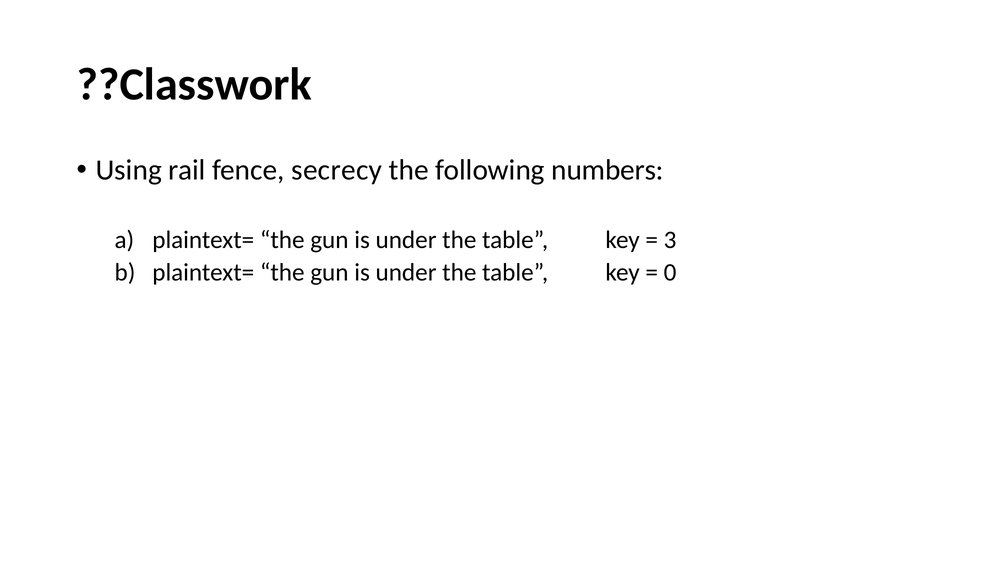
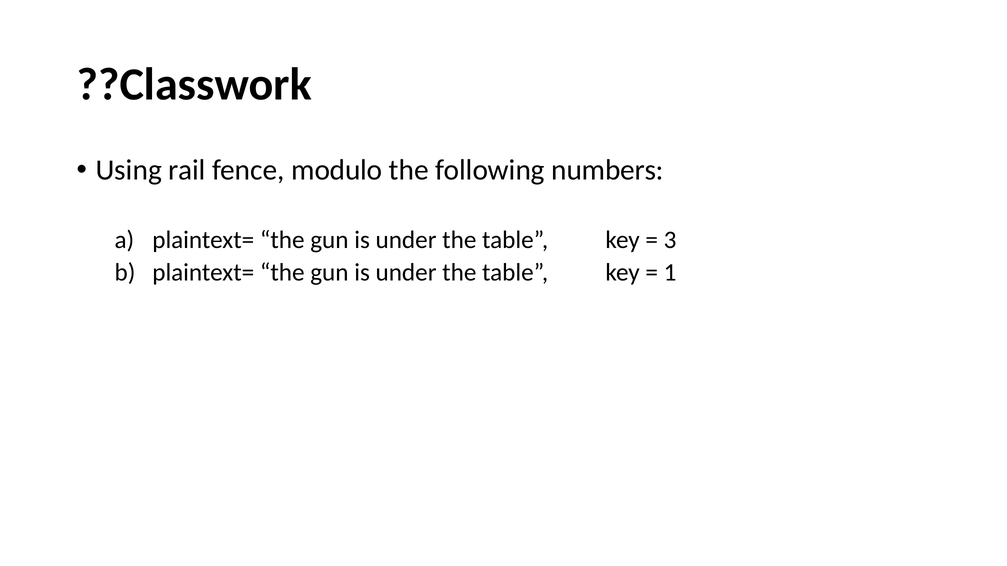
secrecy: secrecy -> modulo (337, 170)
0: 0 -> 1 (670, 272)
